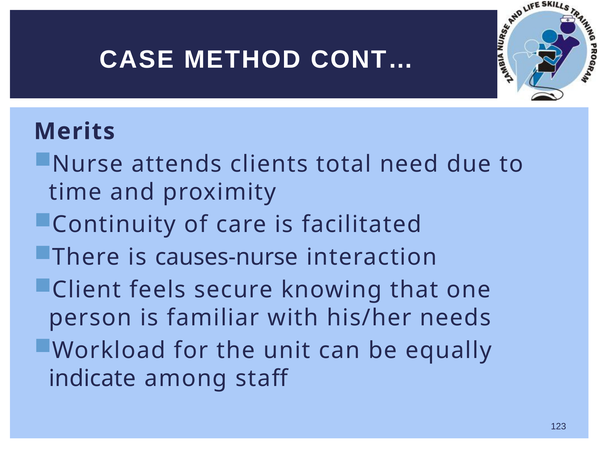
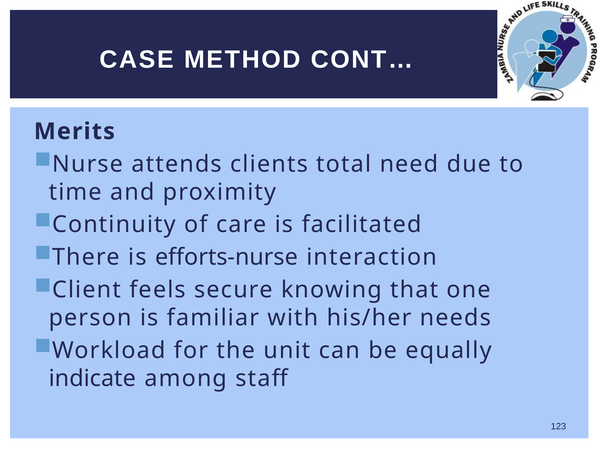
causes-nurse: causes-nurse -> efforts-nurse (227, 257)
